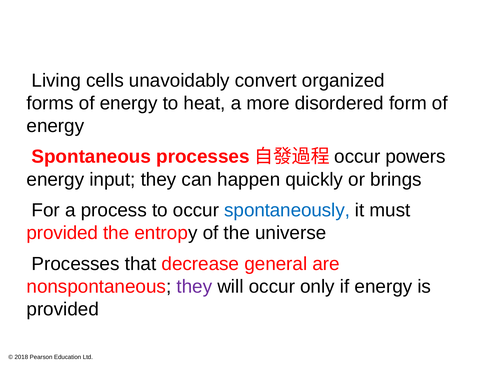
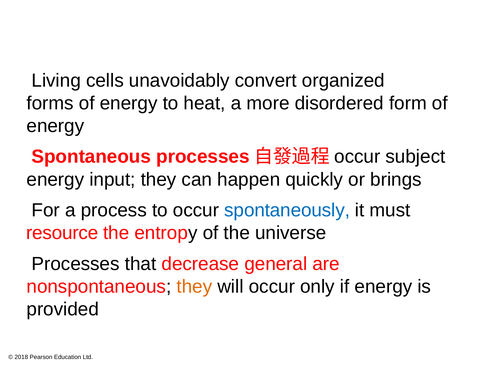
powers: powers -> subject (415, 156)
provided: provided -> resource (62, 233)
they colour: purple -> orange (194, 286)
